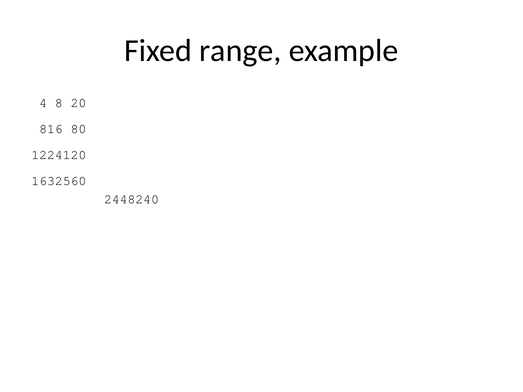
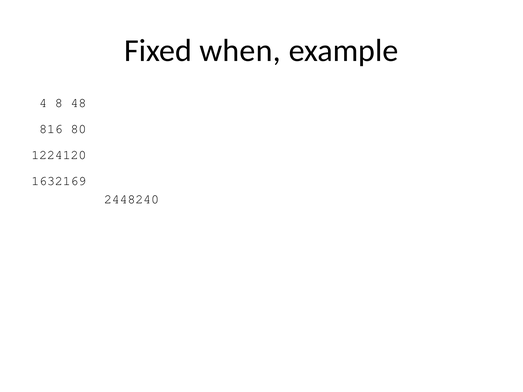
range: range -> when (240, 51)
20: 20 -> 48 (78, 103)
1632560: 1632560 -> 1632169 (59, 181)
